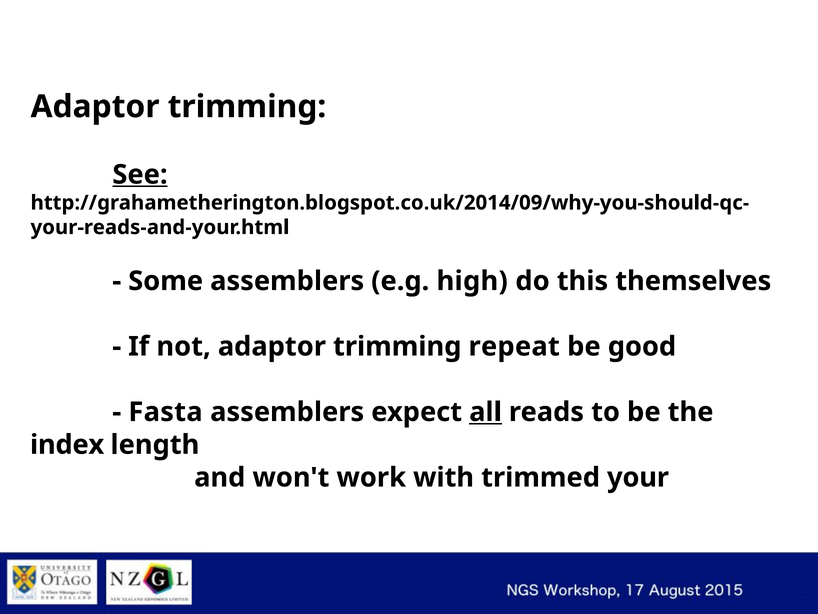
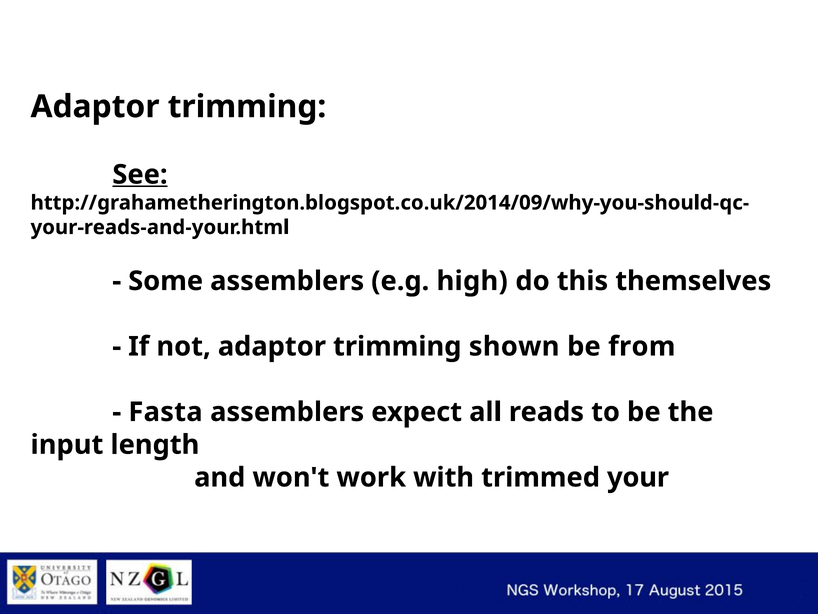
repeat: repeat -> shown (514, 346)
good: good -> from (642, 346)
all underline: present -> none (486, 412)
index: index -> input (67, 444)
